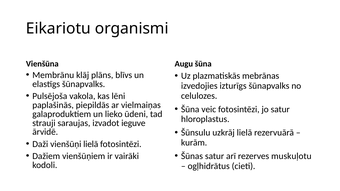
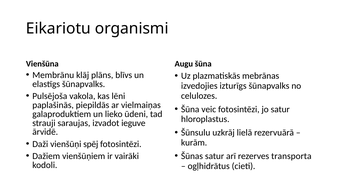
vienšūņi lielā: lielā -> spēj (91, 144)
muskuļotu: muskuļotu -> transporta (291, 156)
